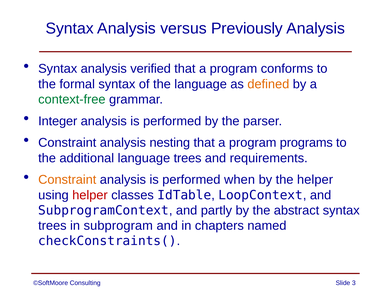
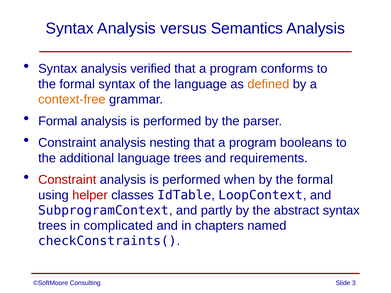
Previously: Previously -> Semantics (247, 28)
context-free colour: green -> orange (72, 99)
Integer: Integer -> Formal (58, 121)
programs: programs -> booleans (306, 143)
Constraint colour: orange -> red (67, 180)
by the helper: helper -> formal (315, 180)
subprogram: subprogram -> complicated (118, 226)
